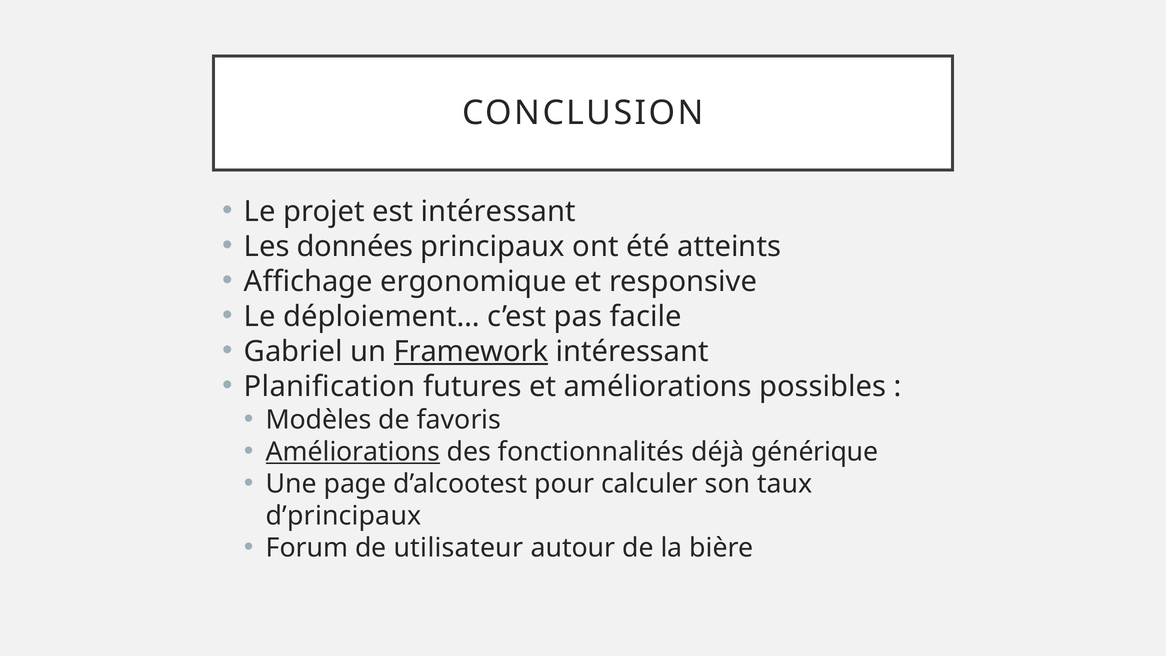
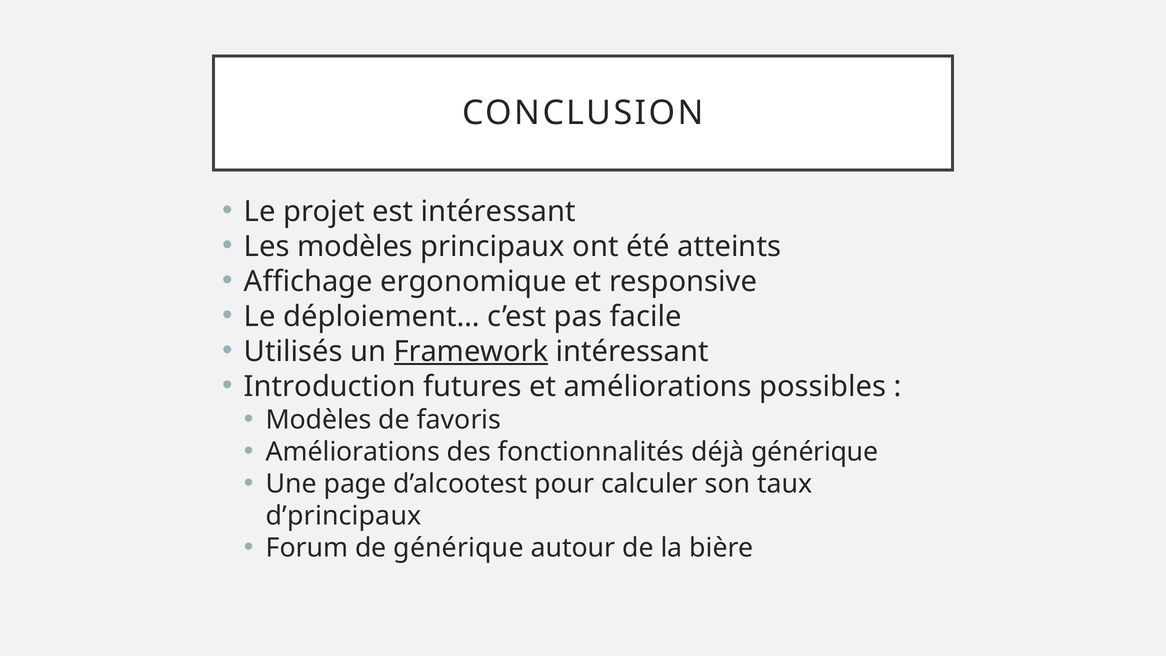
Les données: données -> modèles (355, 246)
Gabriel: Gabriel -> Utilisés (293, 351)
Planification: Planification -> Introduction (330, 386)
Améliorations underline: present -> none (353, 452)
de utilisateur: utilisateur -> générique (459, 548)
